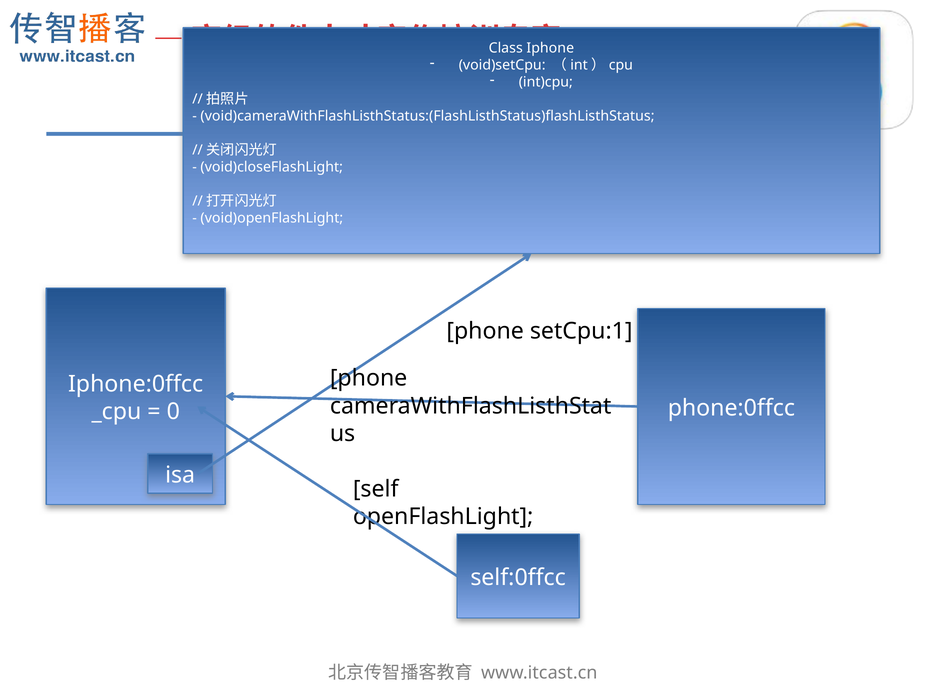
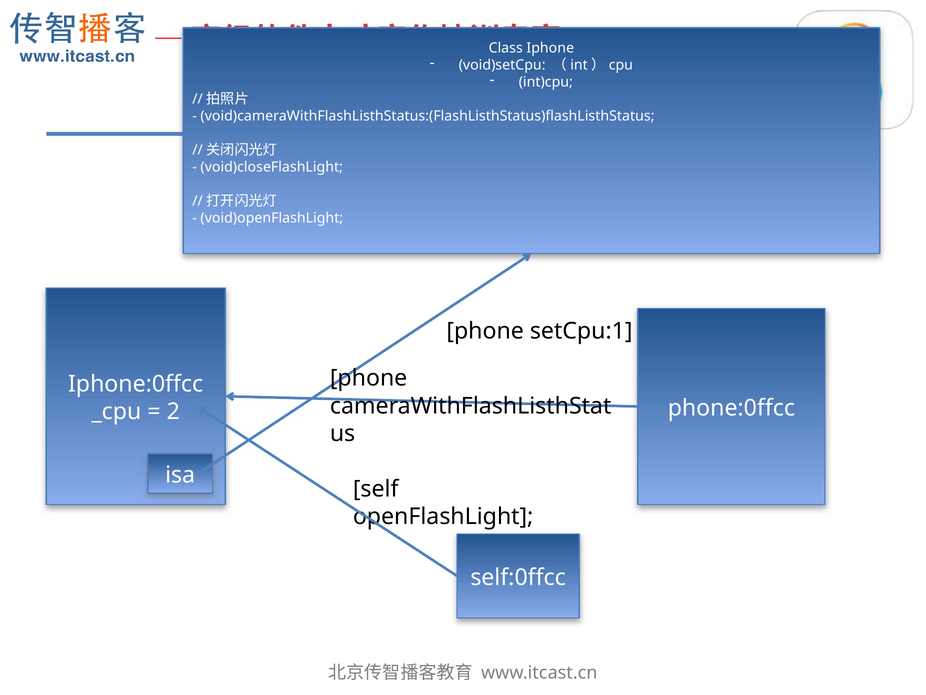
0: 0 -> 2 (173, 412)
